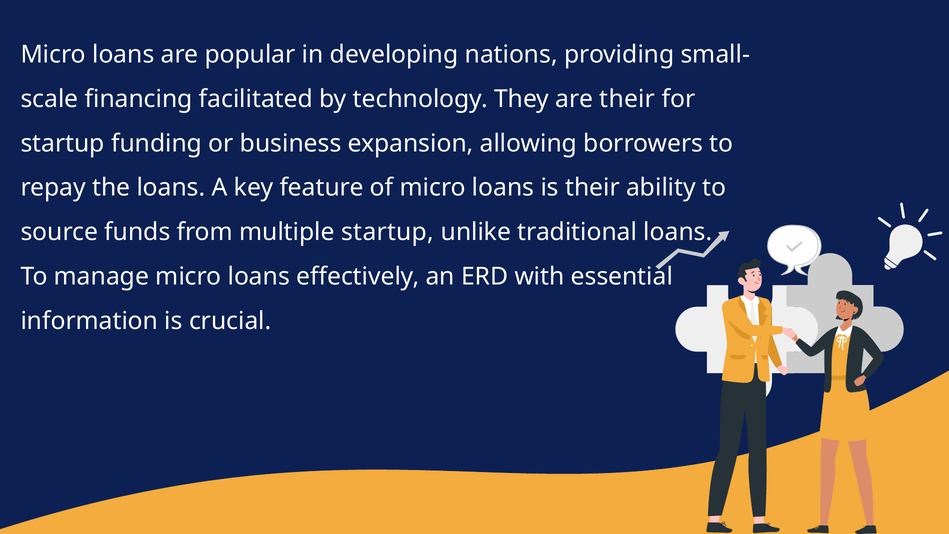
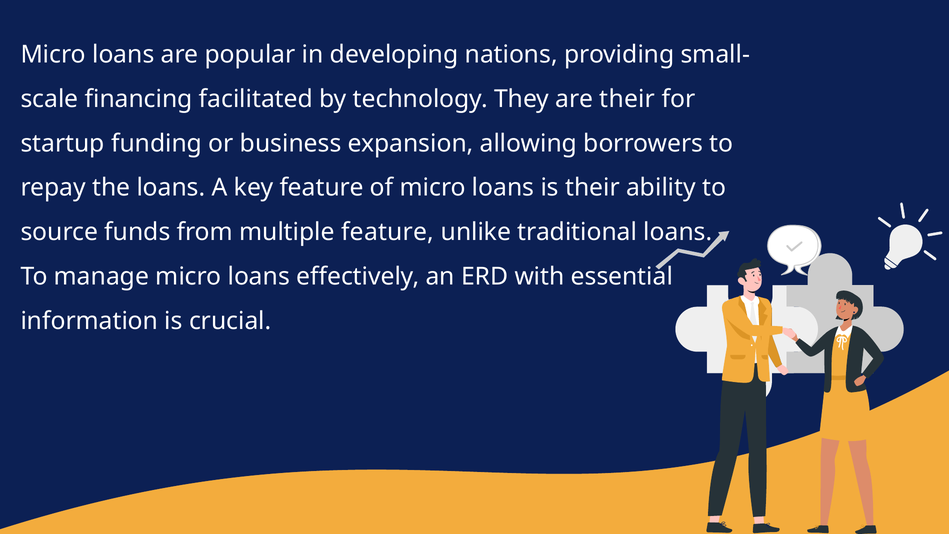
multiple startup: startup -> feature (388, 232)
